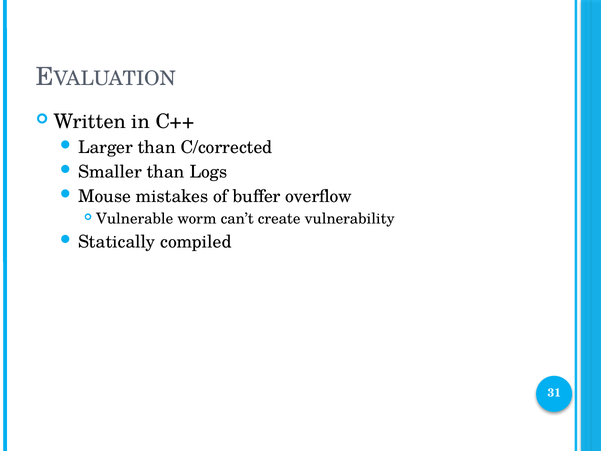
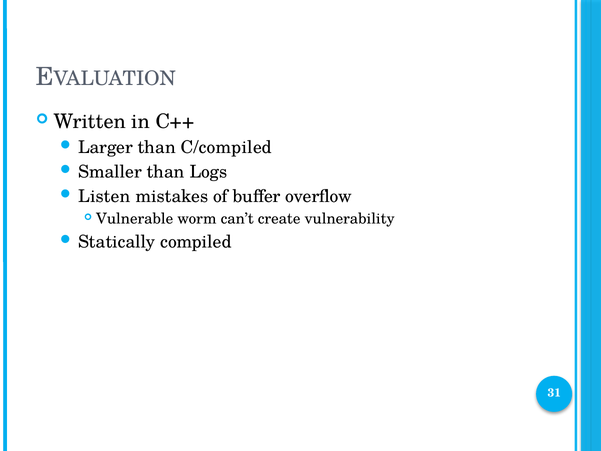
C/corrected: C/corrected -> C/compiled (226, 147)
Mouse: Mouse -> Listen (104, 196)
